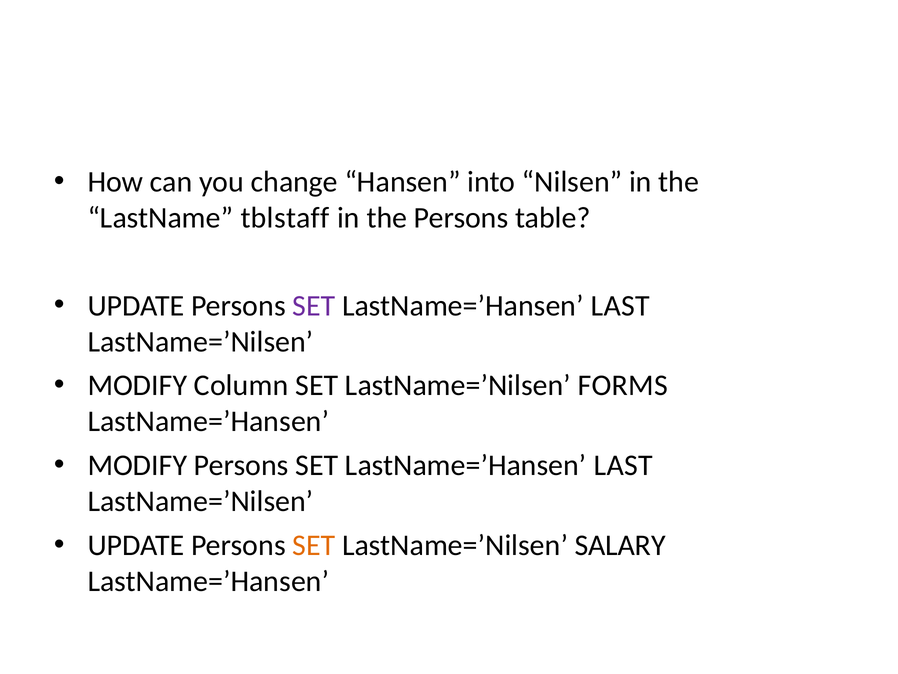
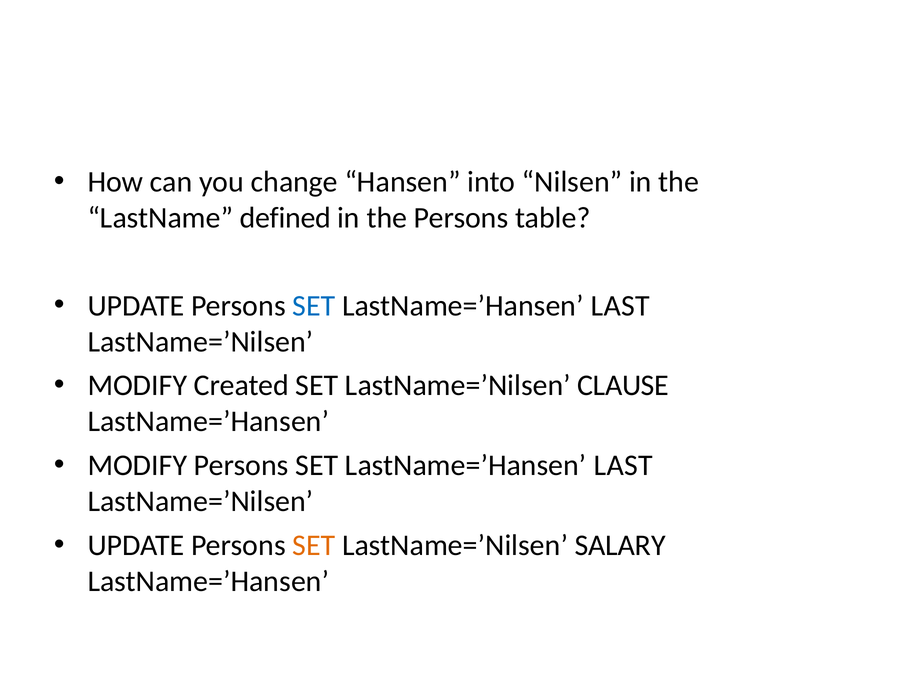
tblstaff: tblstaff -> defined (285, 218)
SET colour: purple -> blue (314, 305)
Column: Column -> Created (241, 385)
FORMS: FORMS -> CLAUSE (623, 385)
